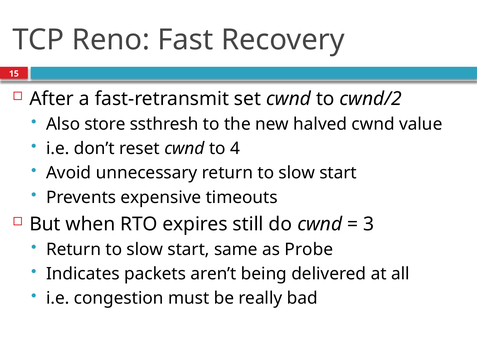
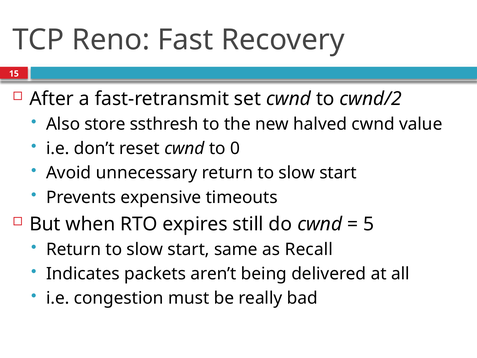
4: 4 -> 0 (235, 148)
3: 3 -> 5 (369, 224)
Probe: Probe -> Recall (309, 249)
